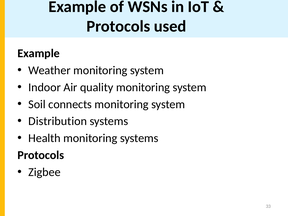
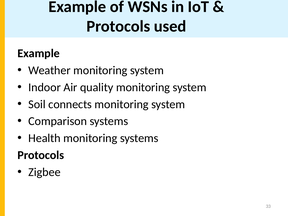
Distribution: Distribution -> Comparison (58, 121)
